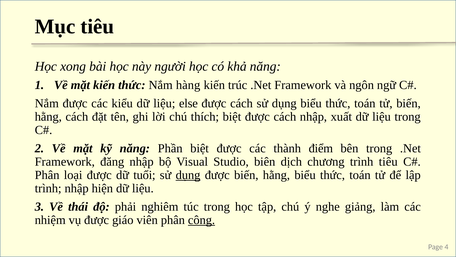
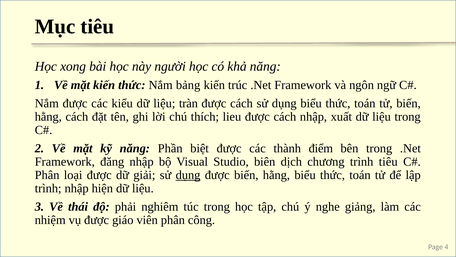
hàng: hàng -> bảng (188, 85)
else: else -> tràn (188, 103)
thích biệt: biệt -> lieu (232, 117)
tuổi: tuổi -> giải (144, 175)
công underline: present -> none (202, 220)
